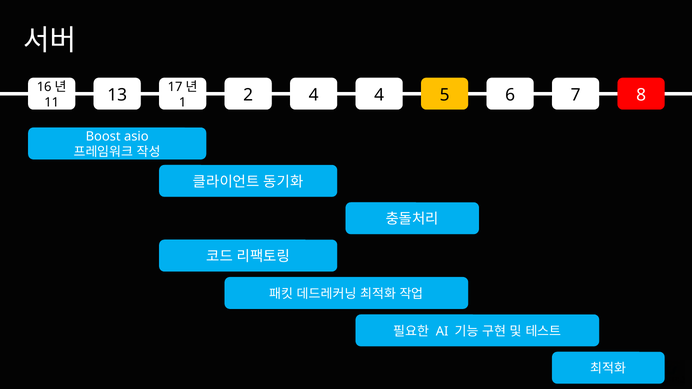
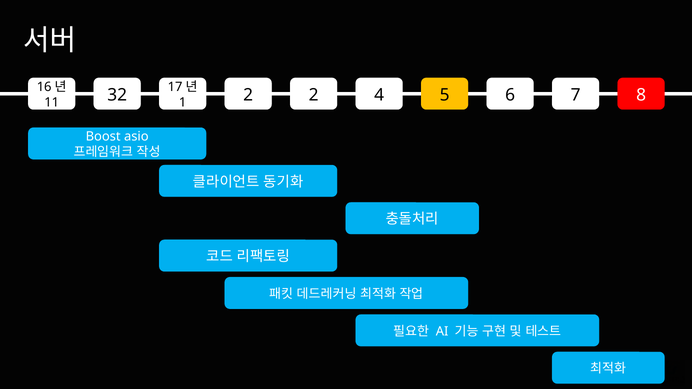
2 4: 4 -> 2 (314, 95)
13: 13 -> 32 (117, 95)
